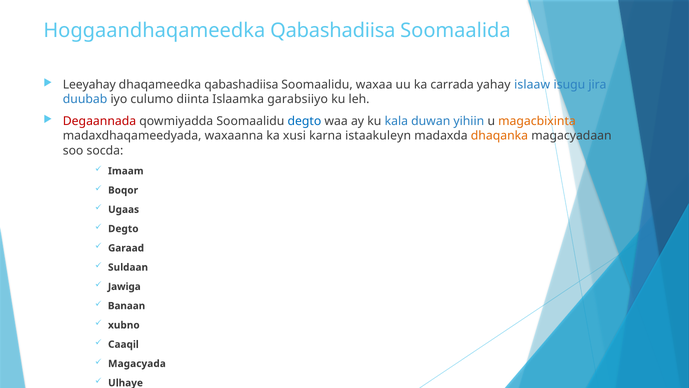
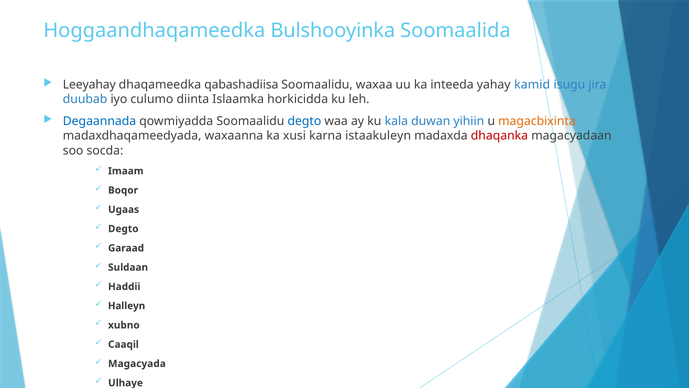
Hoggaandhaqameedka Qabashadiisa: Qabashadiisa -> Bulshooyinka (333, 30)
carrada: carrada -> inteeda (452, 85)
islaaw: islaaw -> kamid (532, 85)
garabsiiyo: garabsiiyo -> horkicidda (298, 99)
Degaannada colour: red -> blue (99, 121)
dhaqanka colour: orange -> red (499, 136)
Jawiga: Jawiga -> Haddii (124, 286)
Banaan: Banaan -> Halleyn (127, 306)
